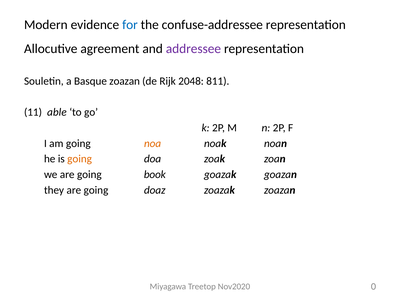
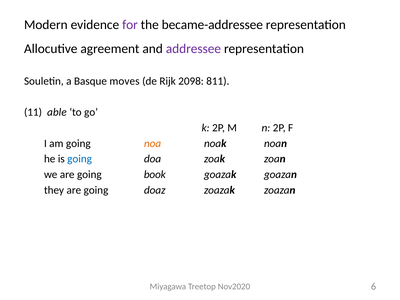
for colour: blue -> purple (130, 25)
confuse-addressee: confuse-addressee -> became-addressee (212, 25)
Basque zoazan: zoazan -> moves (125, 81)
2048: 2048 -> 2098 (191, 81)
going colour: orange -> blue (80, 159)
0: 0 -> 6 (373, 287)
